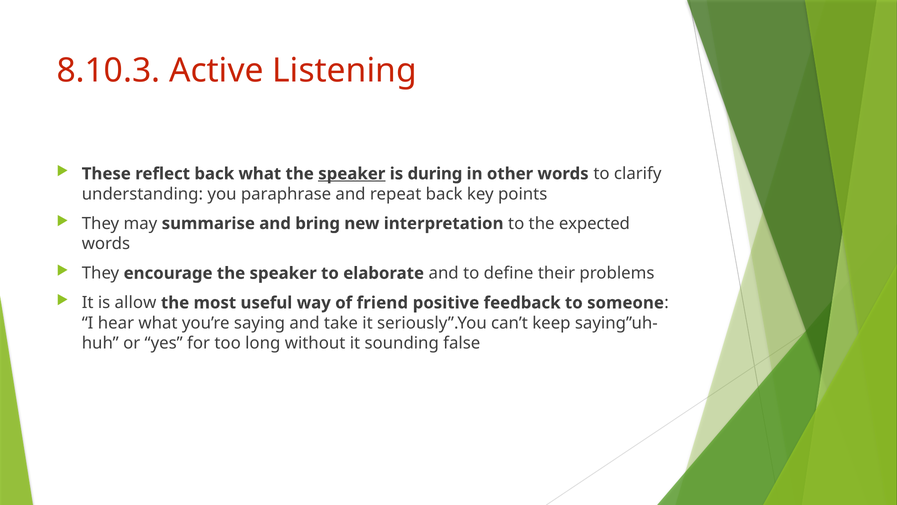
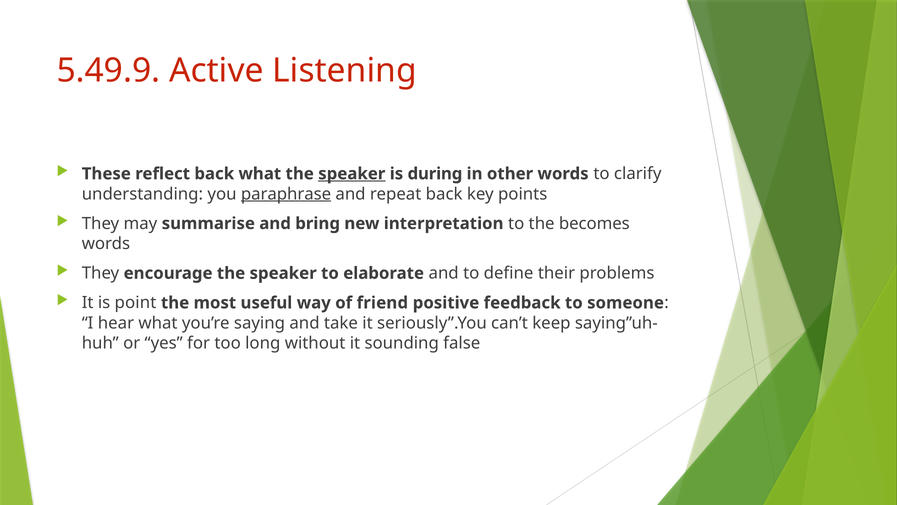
8.10.3: 8.10.3 -> 5.49.9 (108, 71)
paraphrase underline: none -> present (286, 194)
expected: expected -> becomes (594, 223)
allow: allow -> point (135, 303)
